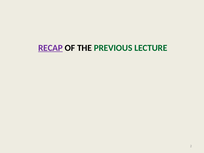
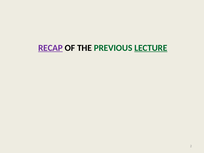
LECTURE underline: none -> present (151, 48)
